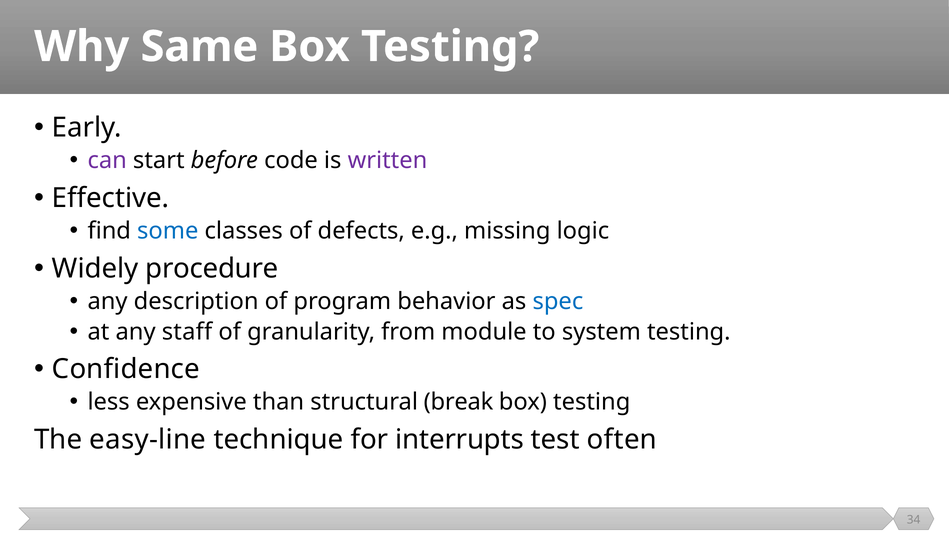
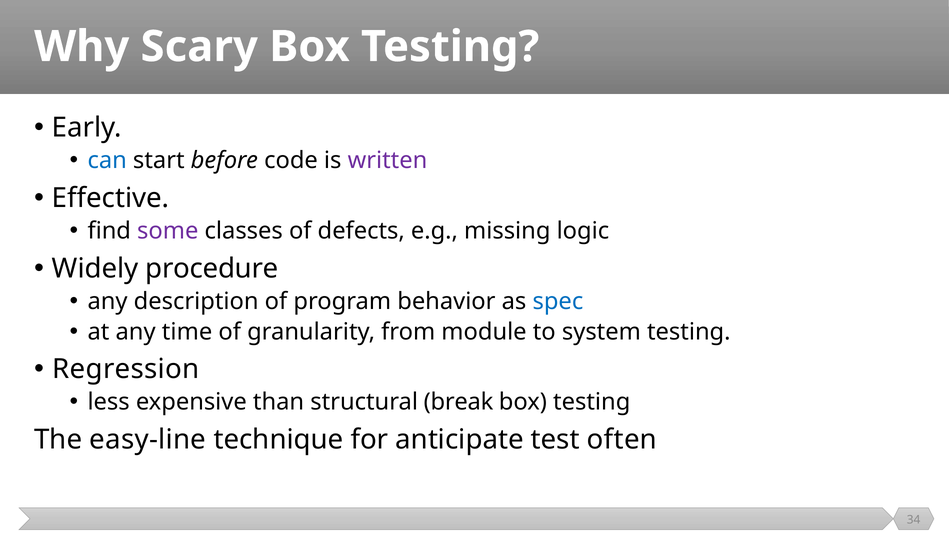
Same: Same -> Scary (199, 47)
can colour: purple -> blue (107, 161)
some colour: blue -> purple (168, 231)
staff: staff -> time (187, 332)
Confidence: Confidence -> Regression (126, 369)
interrupts: interrupts -> anticipate (460, 439)
